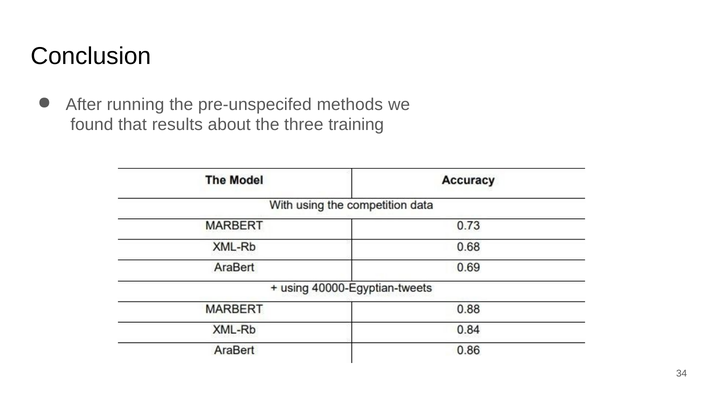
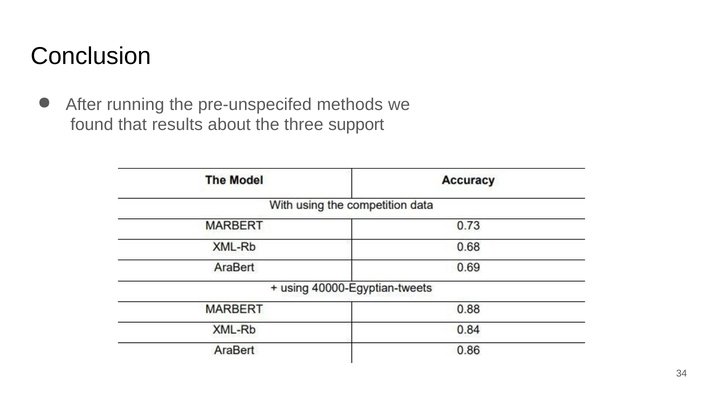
training: training -> support (356, 125)
